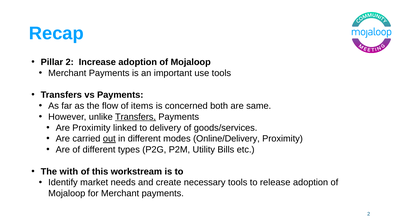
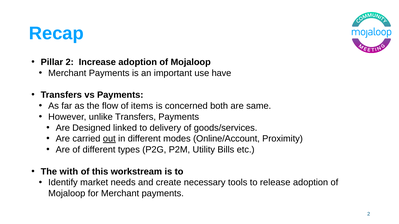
use tools: tools -> have (221, 73)
Transfers underline: present -> none (136, 117)
Are Proximity: Proximity -> Designed (91, 128)
Online/Delivery: Online/Delivery -> Online/Account (226, 139)
